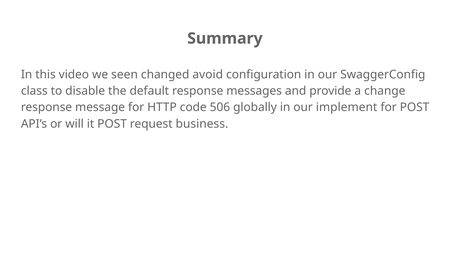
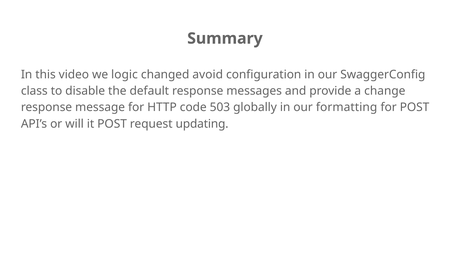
seen: seen -> logic (125, 75)
506: 506 -> 503 (220, 107)
implement: implement -> formatting (347, 107)
business: business -> updating (202, 124)
